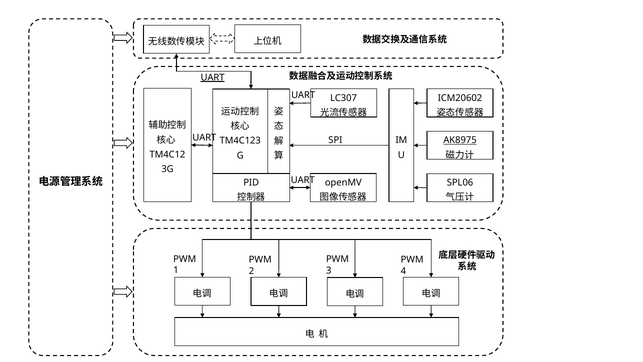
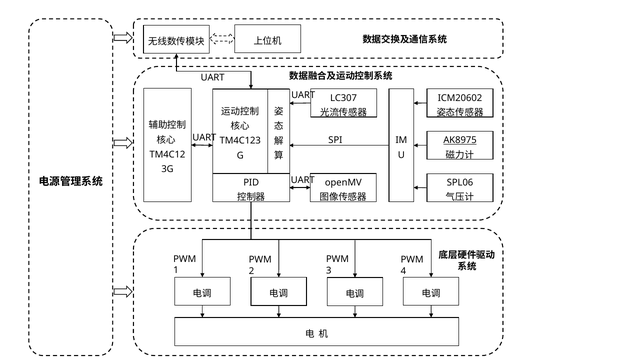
UART underline: present -> none (213, 77)
